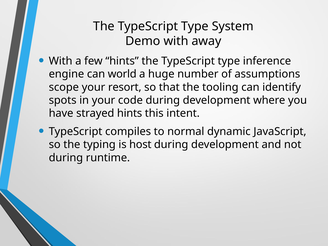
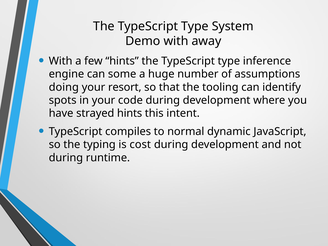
world: world -> some (122, 74)
scope: scope -> doing (64, 87)
host: host -> cost (140, 145)
